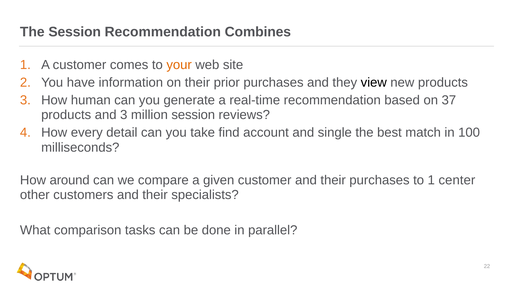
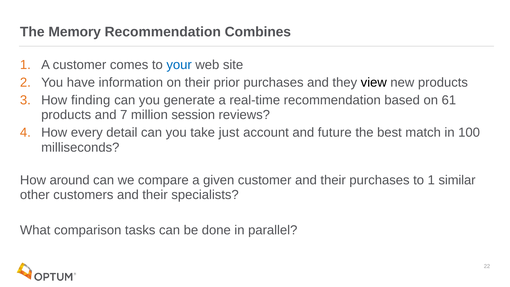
The Session: Session -> Memory (75, 32)
your colour: orange -> blue (179, 65)
human: human -> finding (91, 100)
37: 37 -> 61 (449, 100)
and 3: 3 -> 7 (124, 115)
find: find -> just (229, 133)
single: single -> future (335, 133)
center: center -> similar (457, 180)
